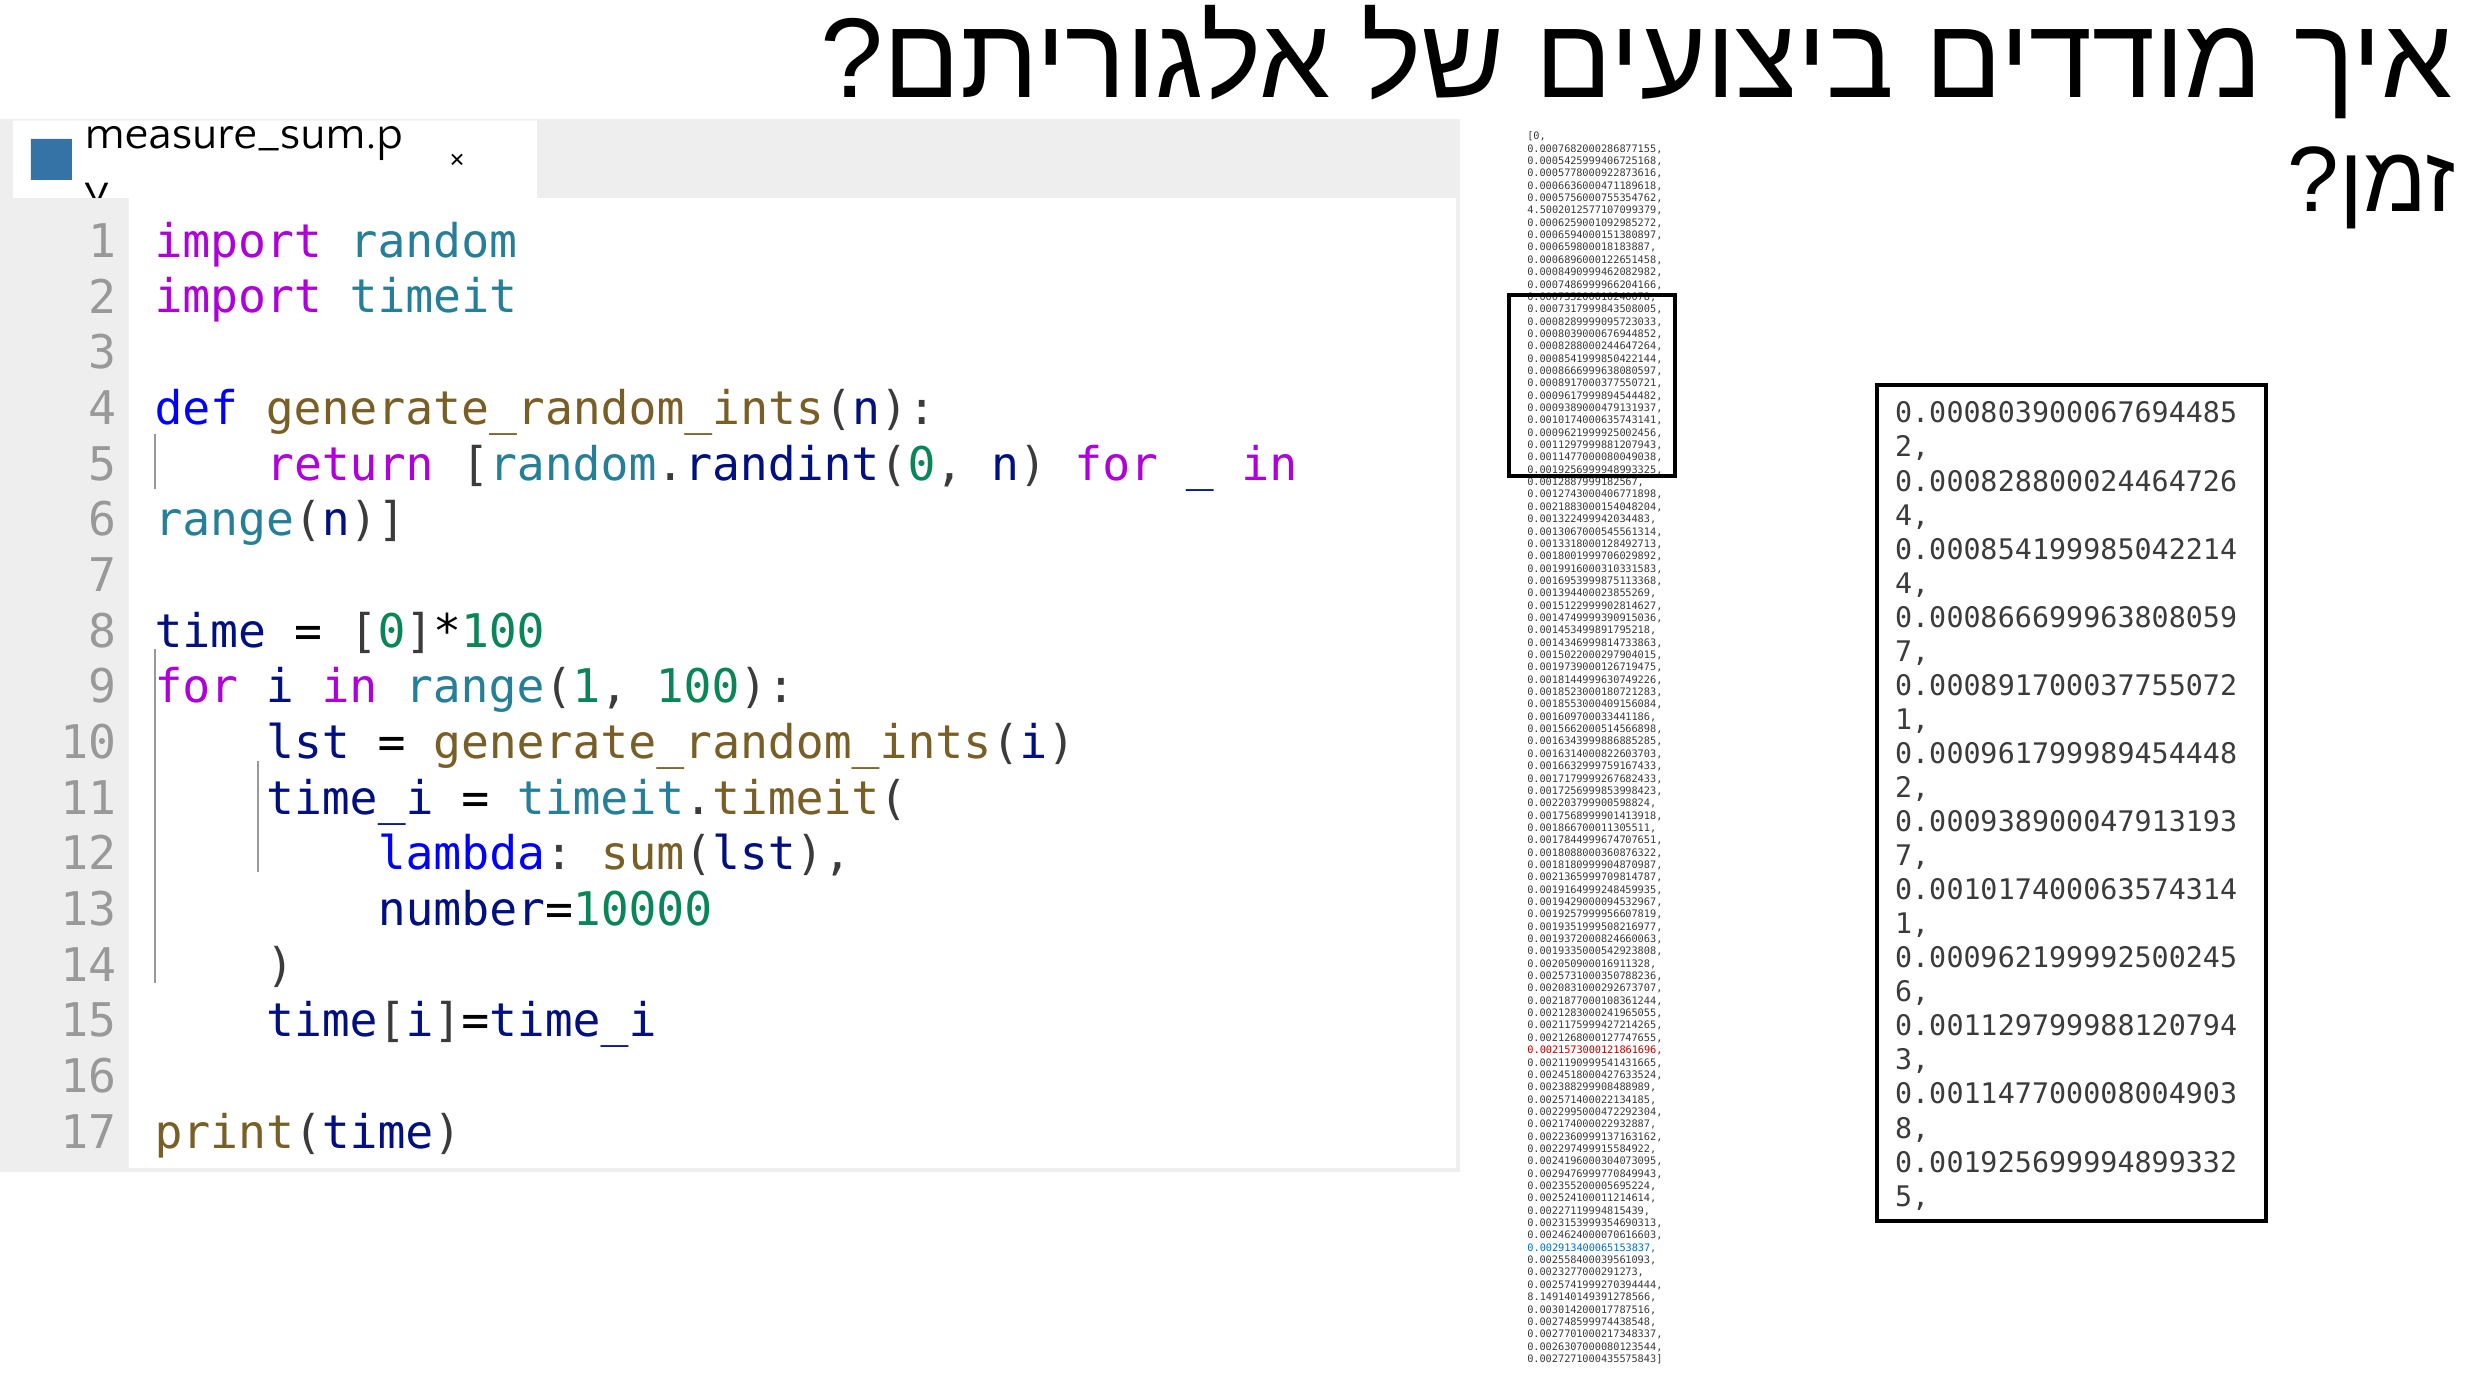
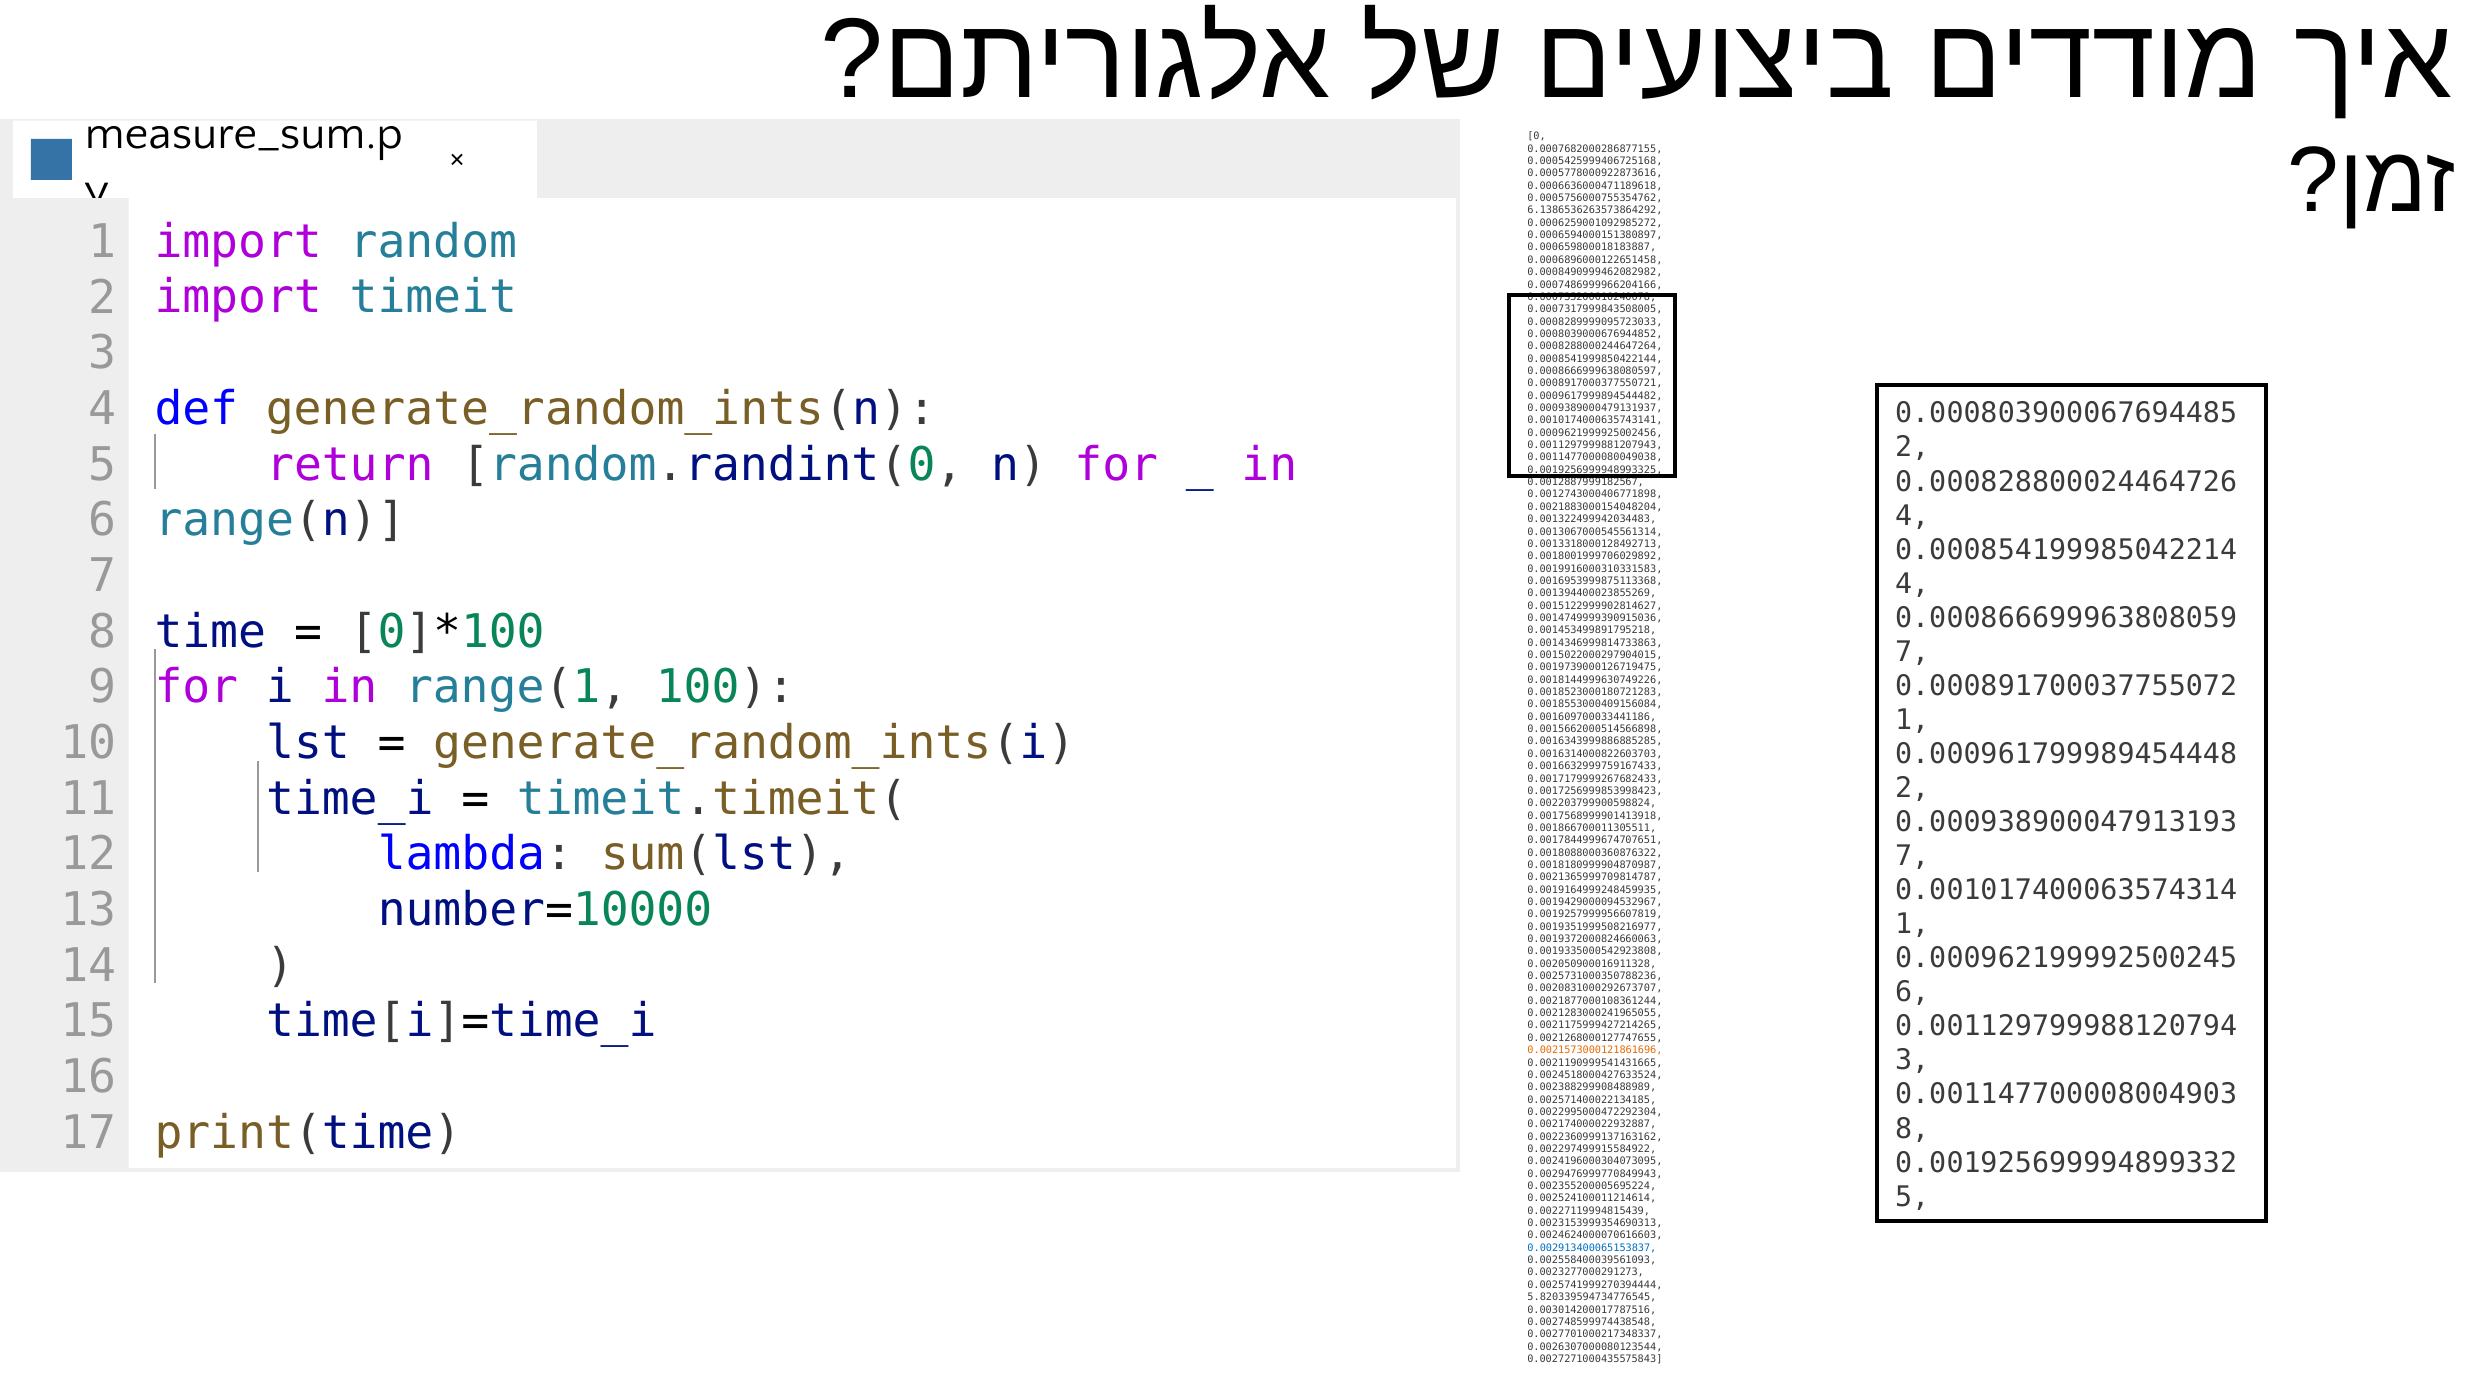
4.5002012577107099379: 4.5002012577107099379 -> 6.1386536263573864292 (1595, 210)
0.0021573000121861696 colour: red -> orange (1595, 1050)
8.149140149391278566: 8.149140149391278566 -> 5.820339594734776545 (1592, 1297)
